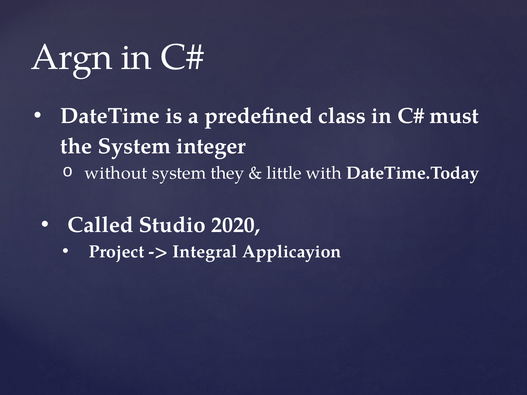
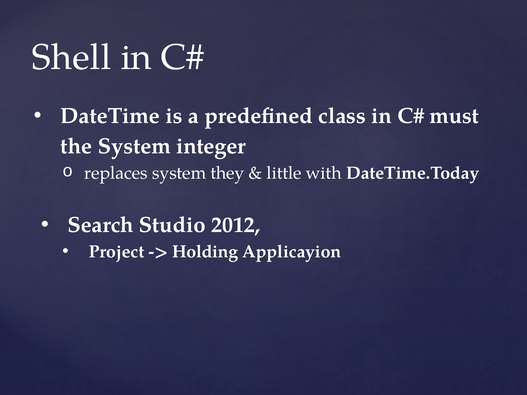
Argn: Argn -> Shell (72, 57)
without: without -> replaces (116, 173)
Called: Called -> Search (101, 225)
2020: 2020 -> 2012 (236, 225)
Integral: Integral -> Holding (205, 252)
